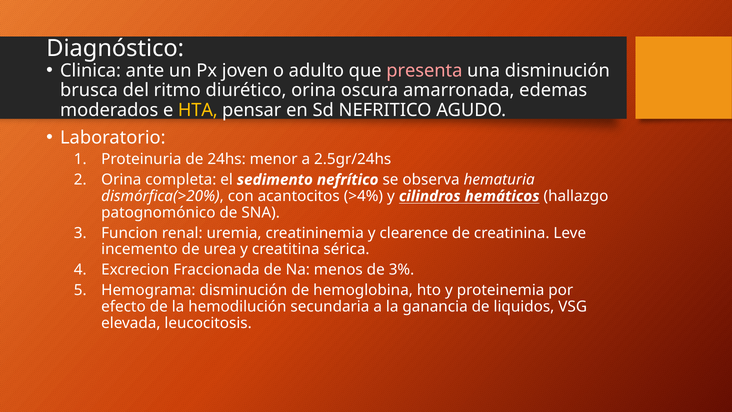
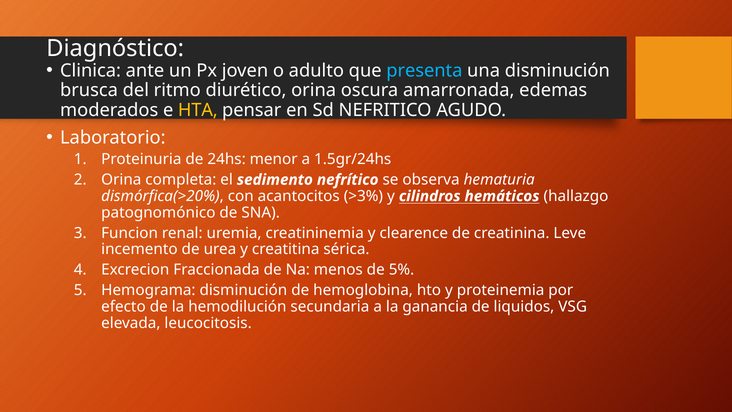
presenta colour: pink -> light blue (424, 71)
2.5gr/24hs: 2.5gr/24hs -> 1.5gr/24hs (353, 159)
>4%: >4% -> >3% (363, 196)
3%: 3% -> 5% (402, 270)
